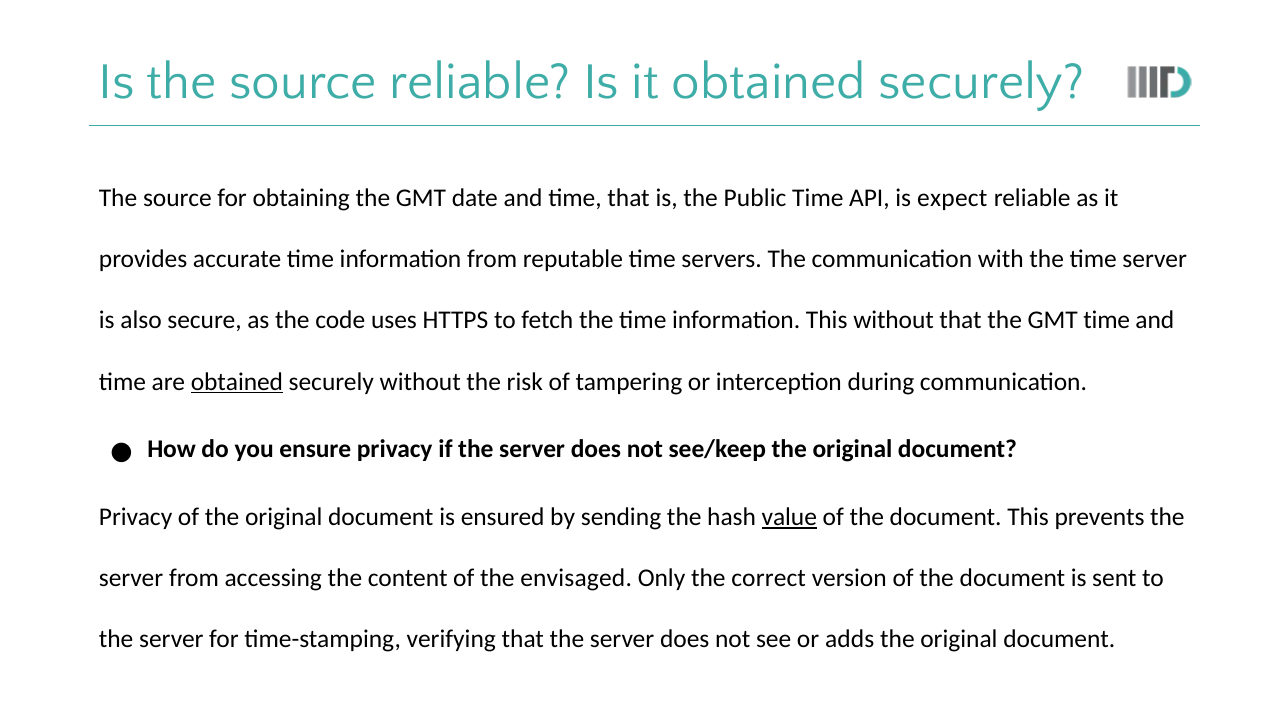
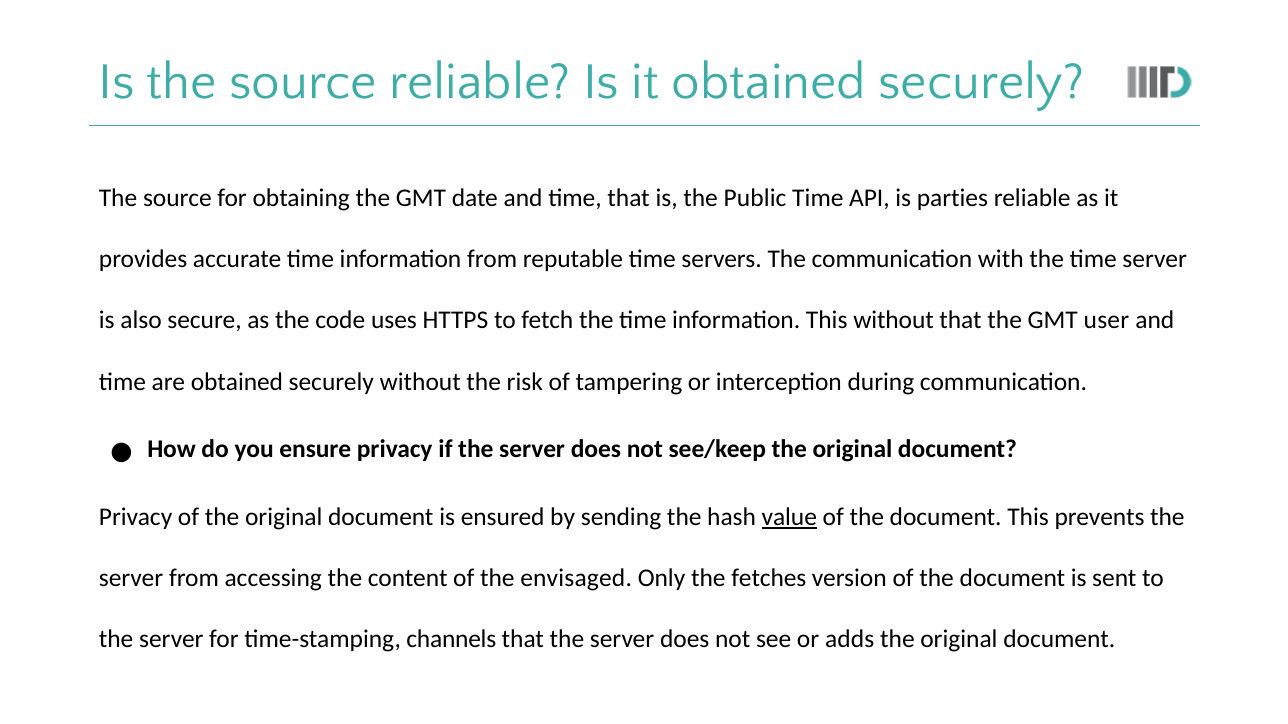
expect: expect -> parties (952, 198)
GMT time: time -> user (1106, 321)
obtained underline: present -> none (237, 382)
correct: correct -> fetches (769, 579)
verifying: verifying -> channels (451, 640)
